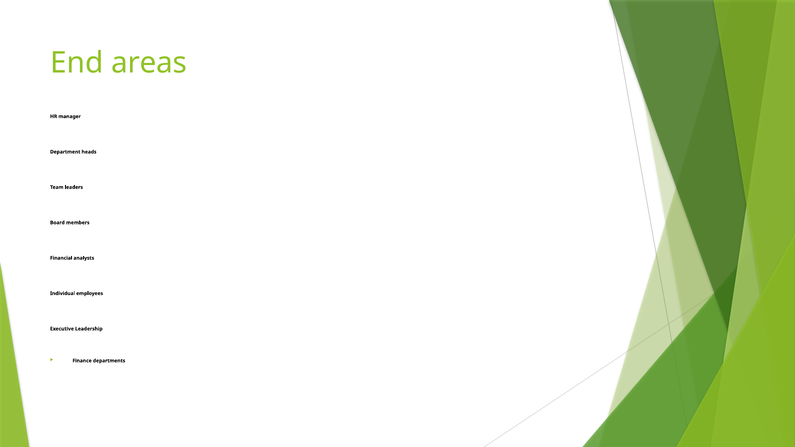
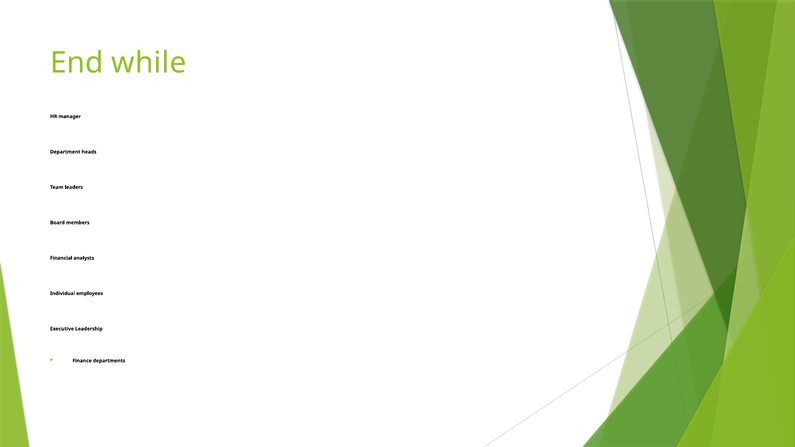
areas: areas -> while (149, 63)
